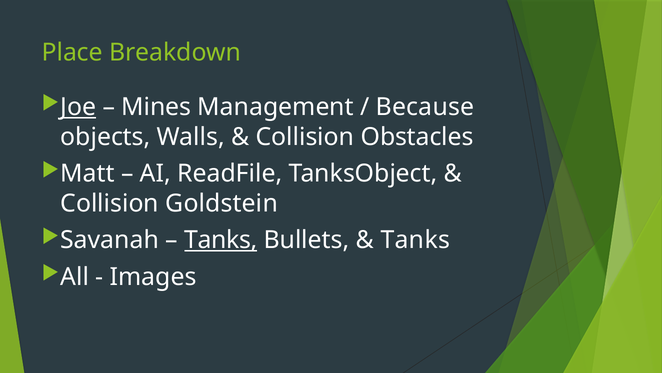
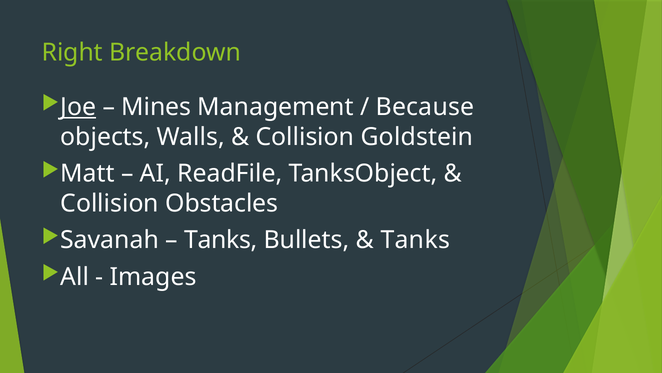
Place: Place -> Right (72, 52)
Obstacles: Obstacles -> Goldstein (417, 137)
Goldstein: Goldstein -> Obstacles (222, 203)
Tanks underline: present -> none (221, 240)
